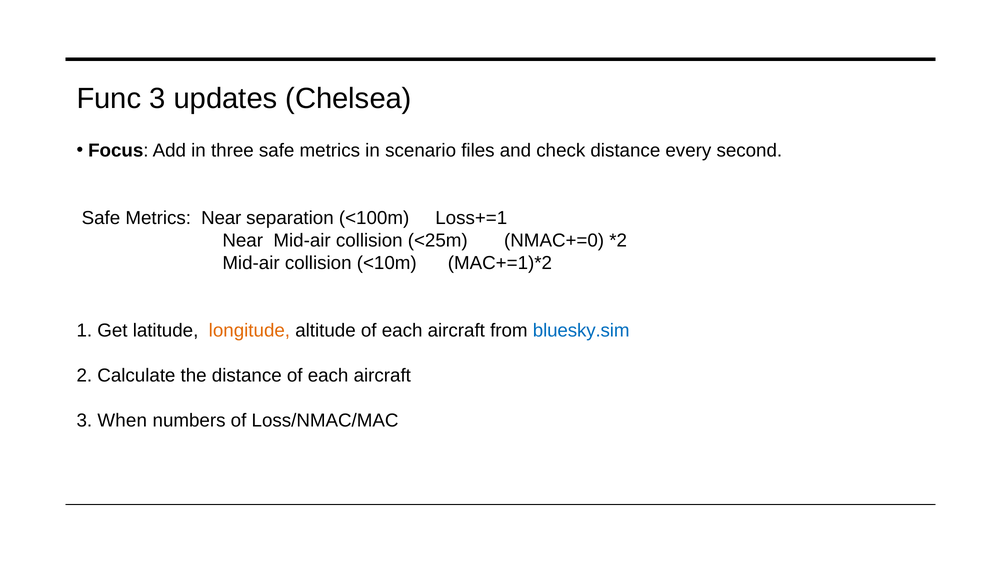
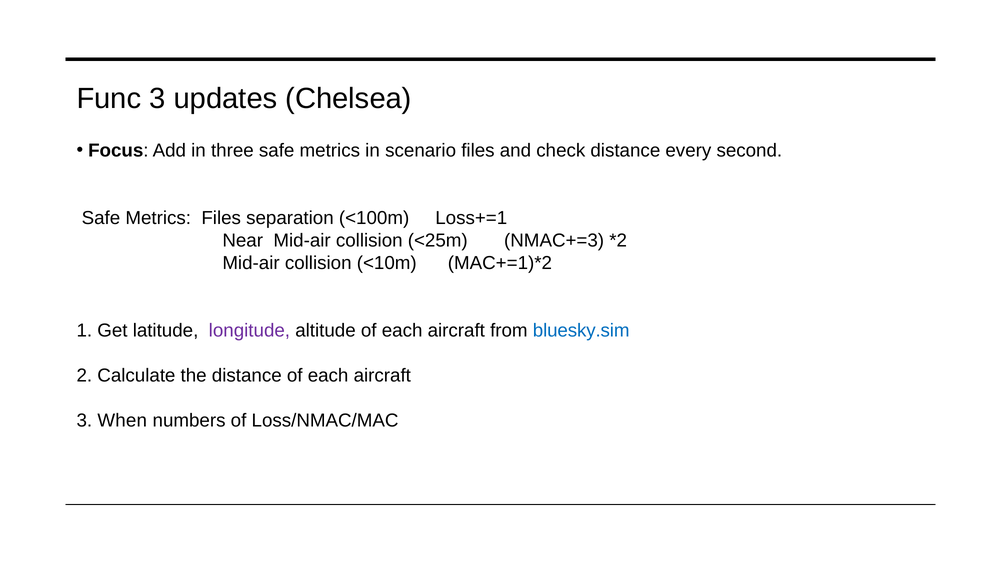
Metrics Near: Near -> Files (221, 218)
NMAC+=0: NMAC+=0 -> NMAC+=3 (554, 241)
longitude colour: orange -> purple (249, 331)
